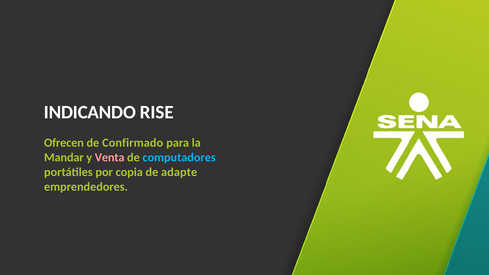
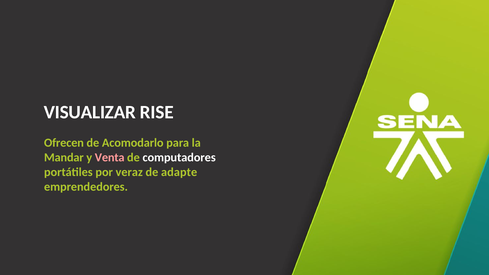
INDICANDO: INDICANDO -> VISUALIZAR (90, 112)
Confirmado: Confirmado -> Acomodarlo (133, 143)
computadores colour: light blue -> white (179, 158)
copia: copia -> veraz (129, 172)
